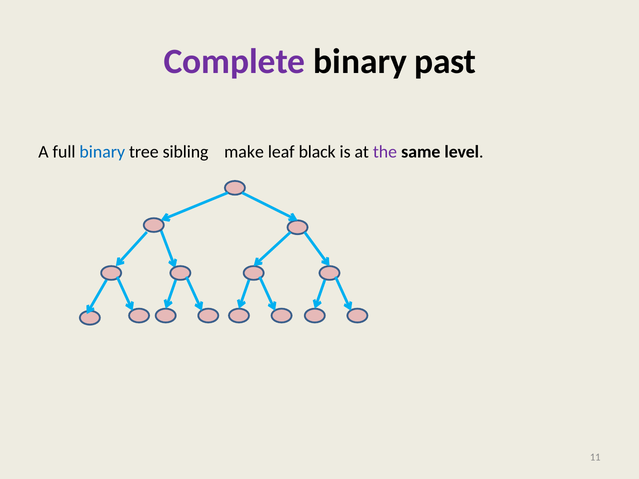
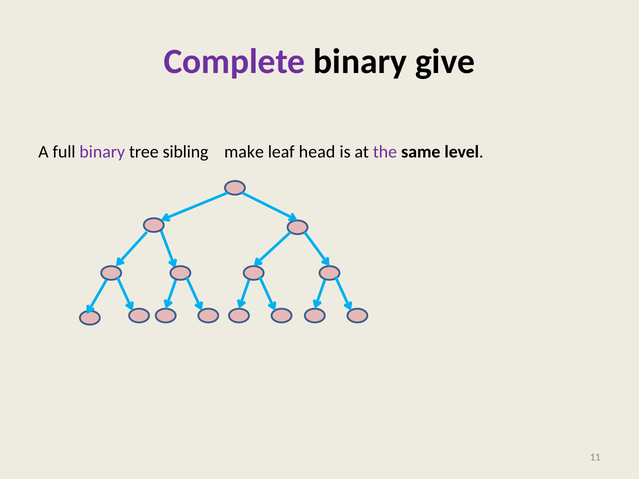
past: past -> give (445, 62)
binary colour: blue -> purple (102, 152)
black: black -> head (317, 152)
